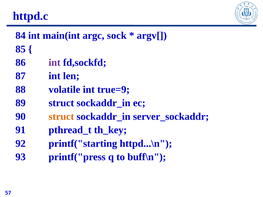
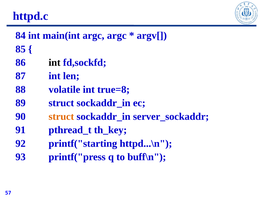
argc sock: sock -> argc (117, 36)
int colour: purple -> black (55, 63)
true=9: true=9 -> true=8 (113, 90)
